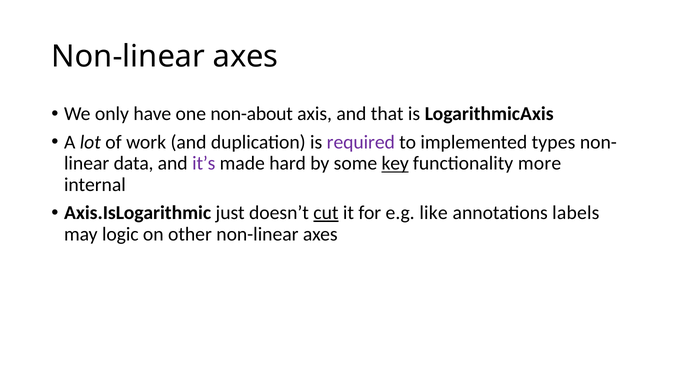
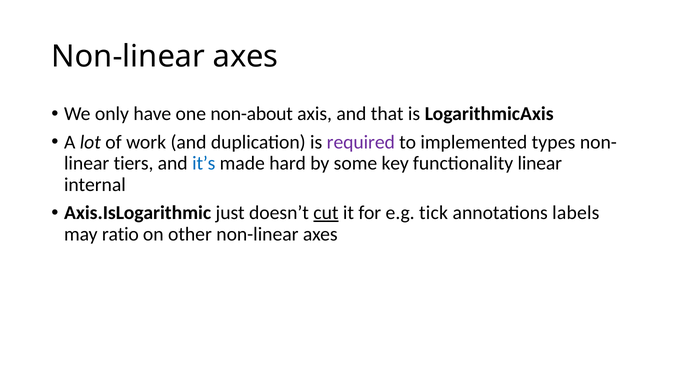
data: data -> tiers (134, 163)
it’s colour: purple -> blue (204, 163)
key underline: present -> none (395, 163)
functionality more: more -> linear (540, 163)
like: like -> tick (434, 213)
logic: logic -> ratio (120, 234)
